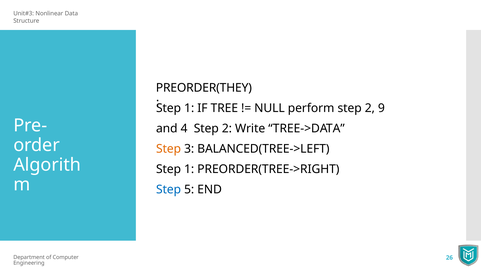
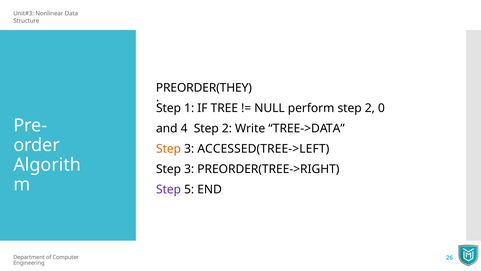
9: 9 -> 0 (381, 108)
BALANCED(TREE->LEFT: BALANCED(TREE->LEFT -> ACCESSED(TREE->LEFT (263, 148)
1: 1 -> 3 (189, 169)
Step colour: blue -> purple (169, 189)
